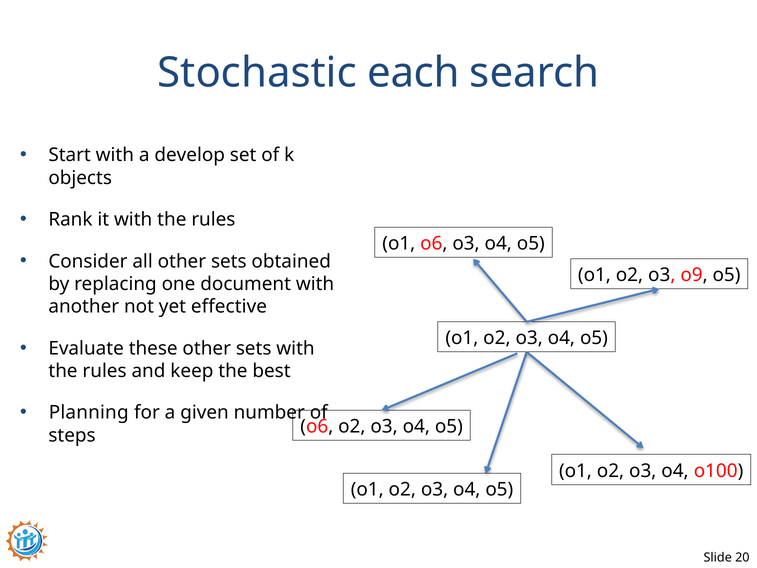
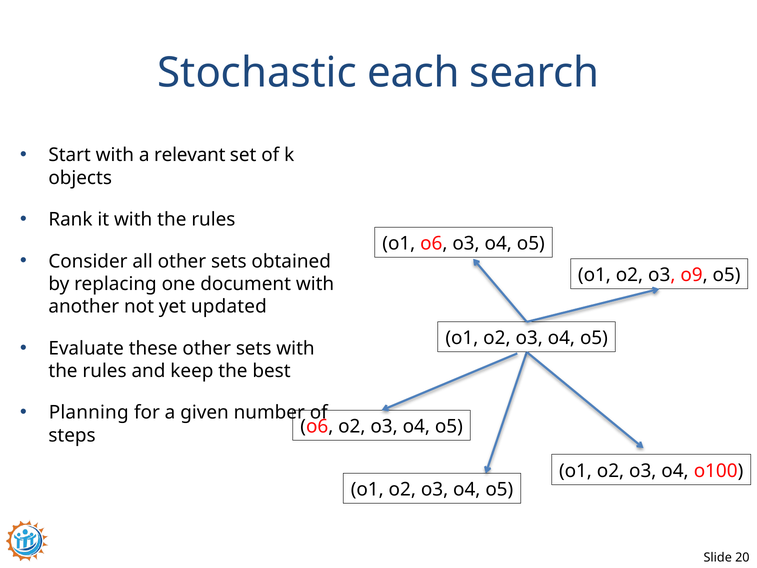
develop: develop -> relevant (190, 155)
effective: effective -> updated (229, 307)
